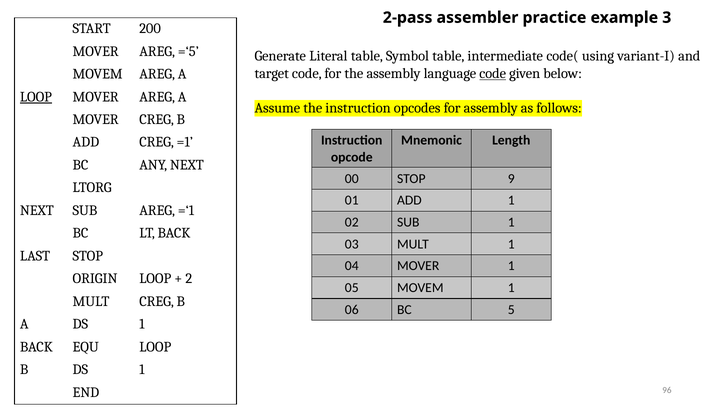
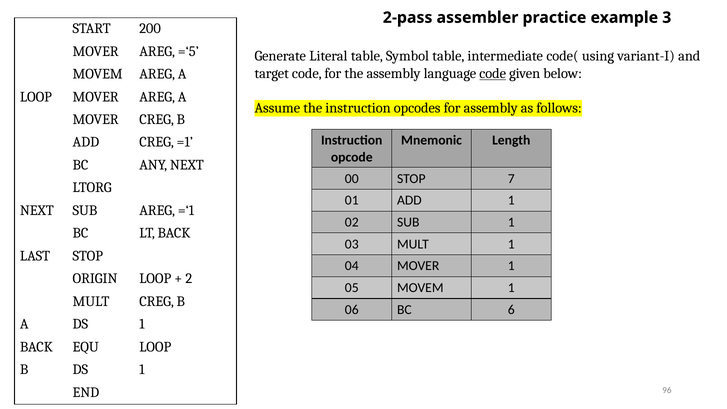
LOOP underline: present -> none (36, 97)
9: 9 -> 7 (511, 179)
5: 5 -> 6 (511, 310)
